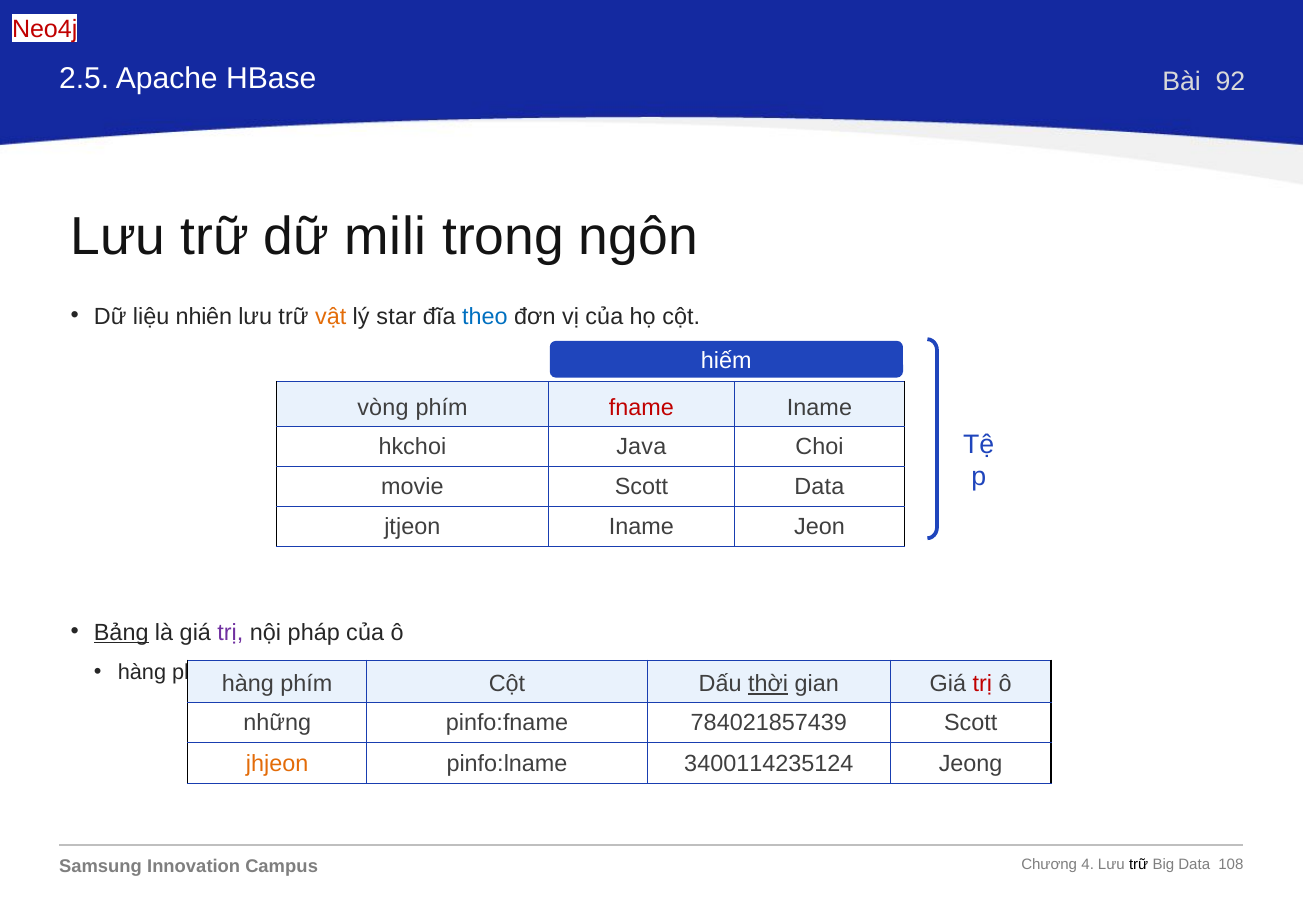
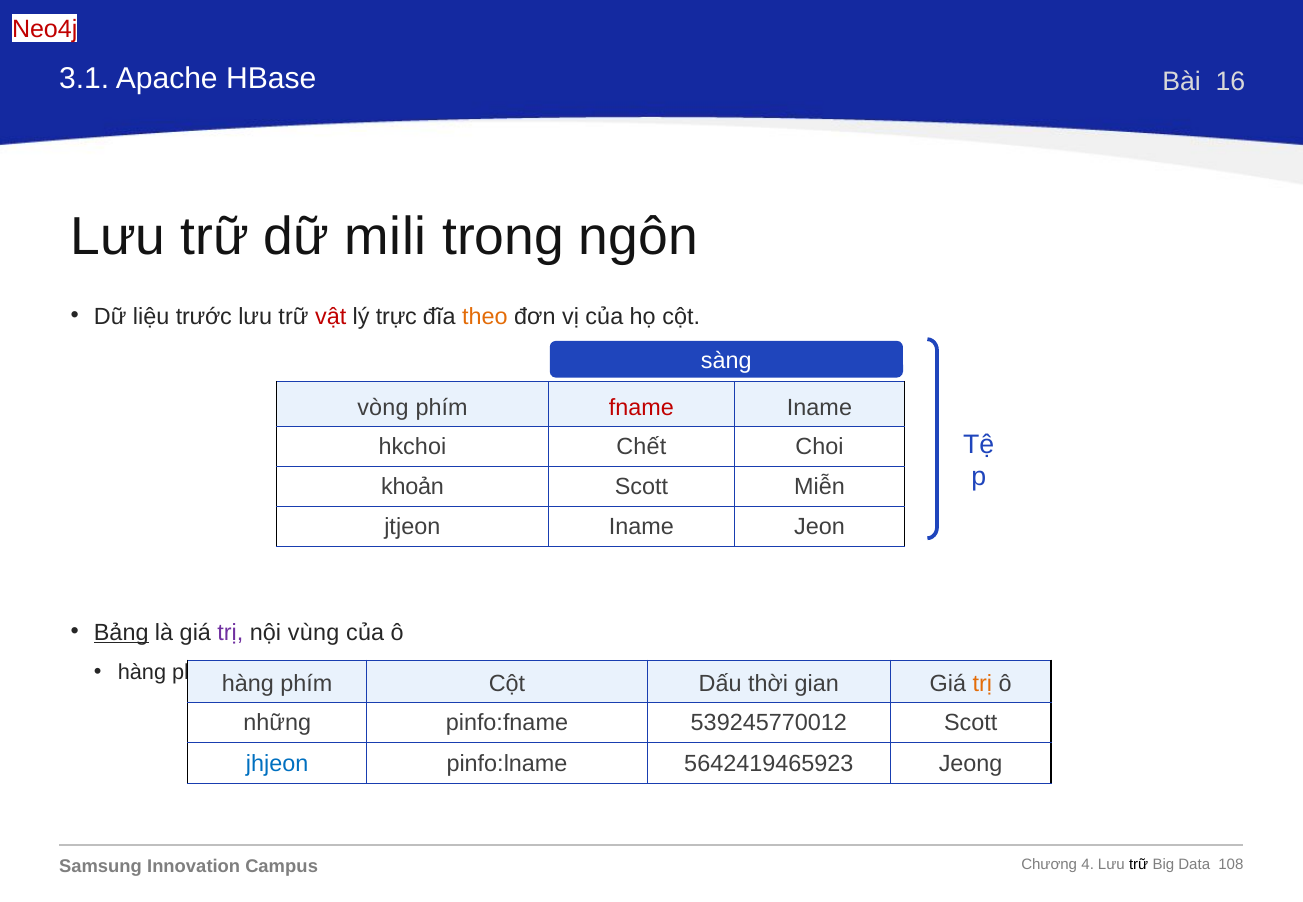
2.5: 2.5 -> 3.1 (84, 79)
92: 92 -> 16 (1230, 81)
nhiên: nhiên -> trước (204, 316)
vật colour: orange -> red (331, 316)
star: star -> trực (396, 316)
theo colour: blue -> orange (485, 316)
hiếm: hiếm -> sàng (726, 361)
Java: Java -> Chết (641, 447)
movie: movie -> khoản (412, 487)
Scott Data: Data -> Miễn (819, 487)
pháp: pháp -> vùng (314, 632)
thời underline: present -> none (768, 684)
trị colour: red -> orange (982, 684)
784021857439: 784021857439 -> 539245770012 (769, 723)
jhjeon colour: orange -> blue (277, 763)
3400114235124: 3400114235124 -> 5642419465923 (769, 763)
